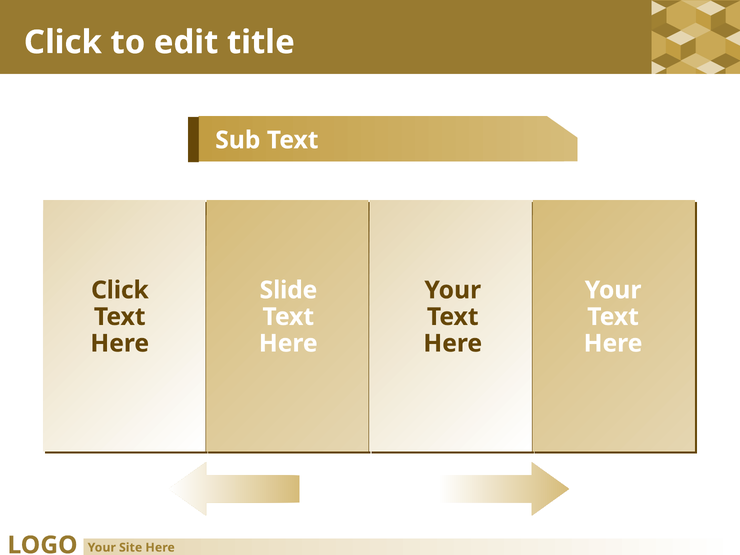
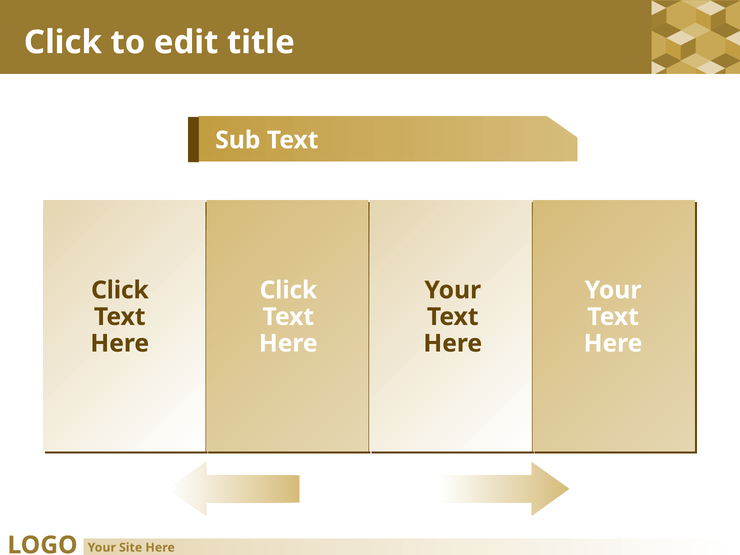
Slide: Slide -> Click (288, 290)
